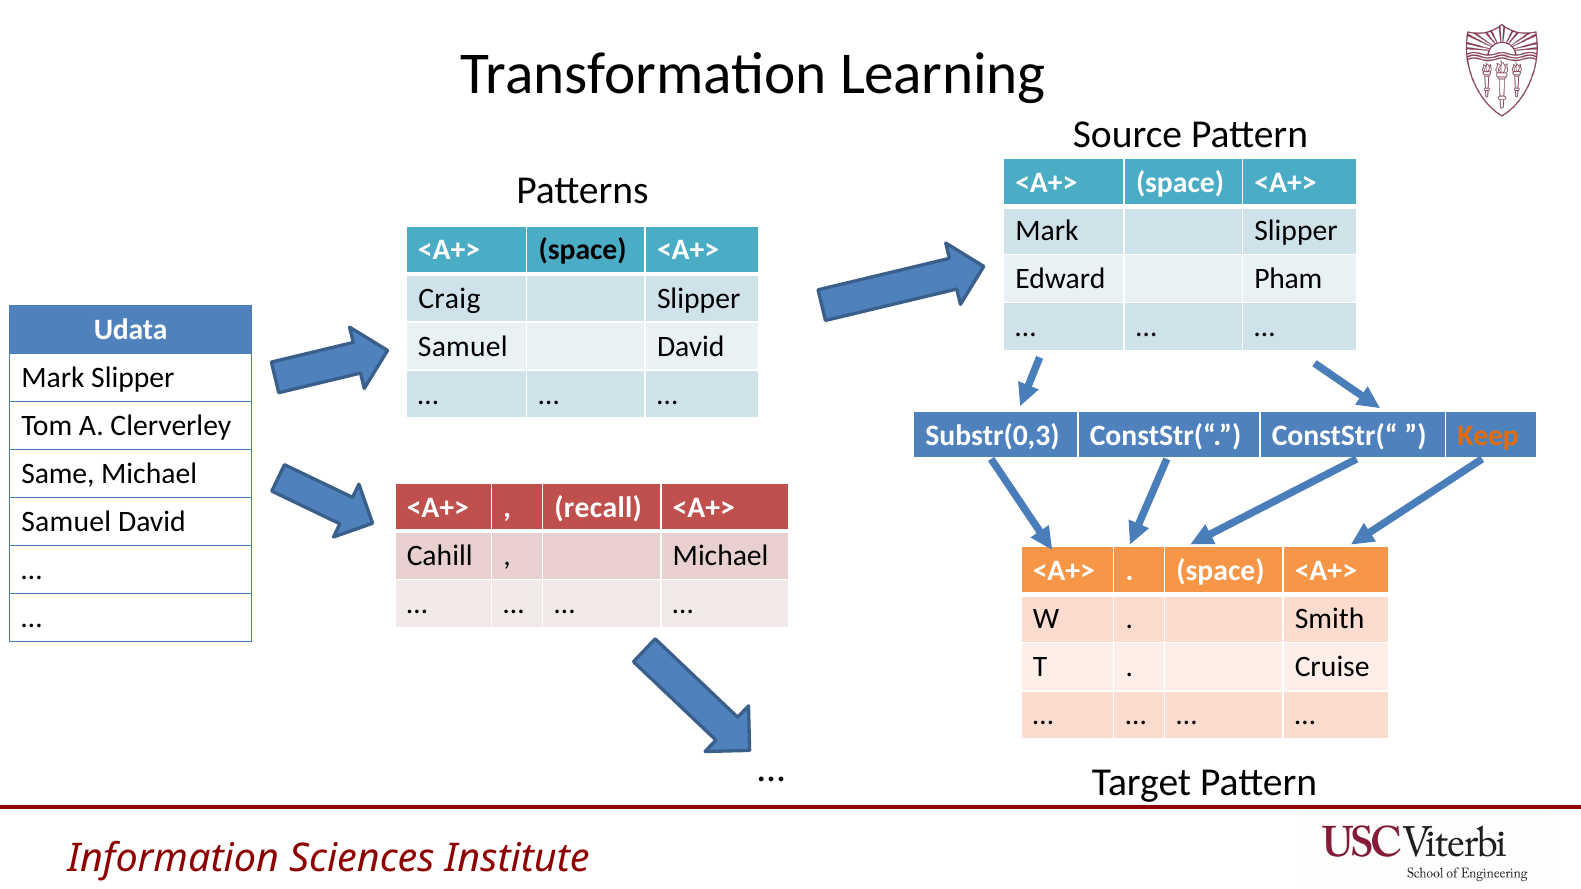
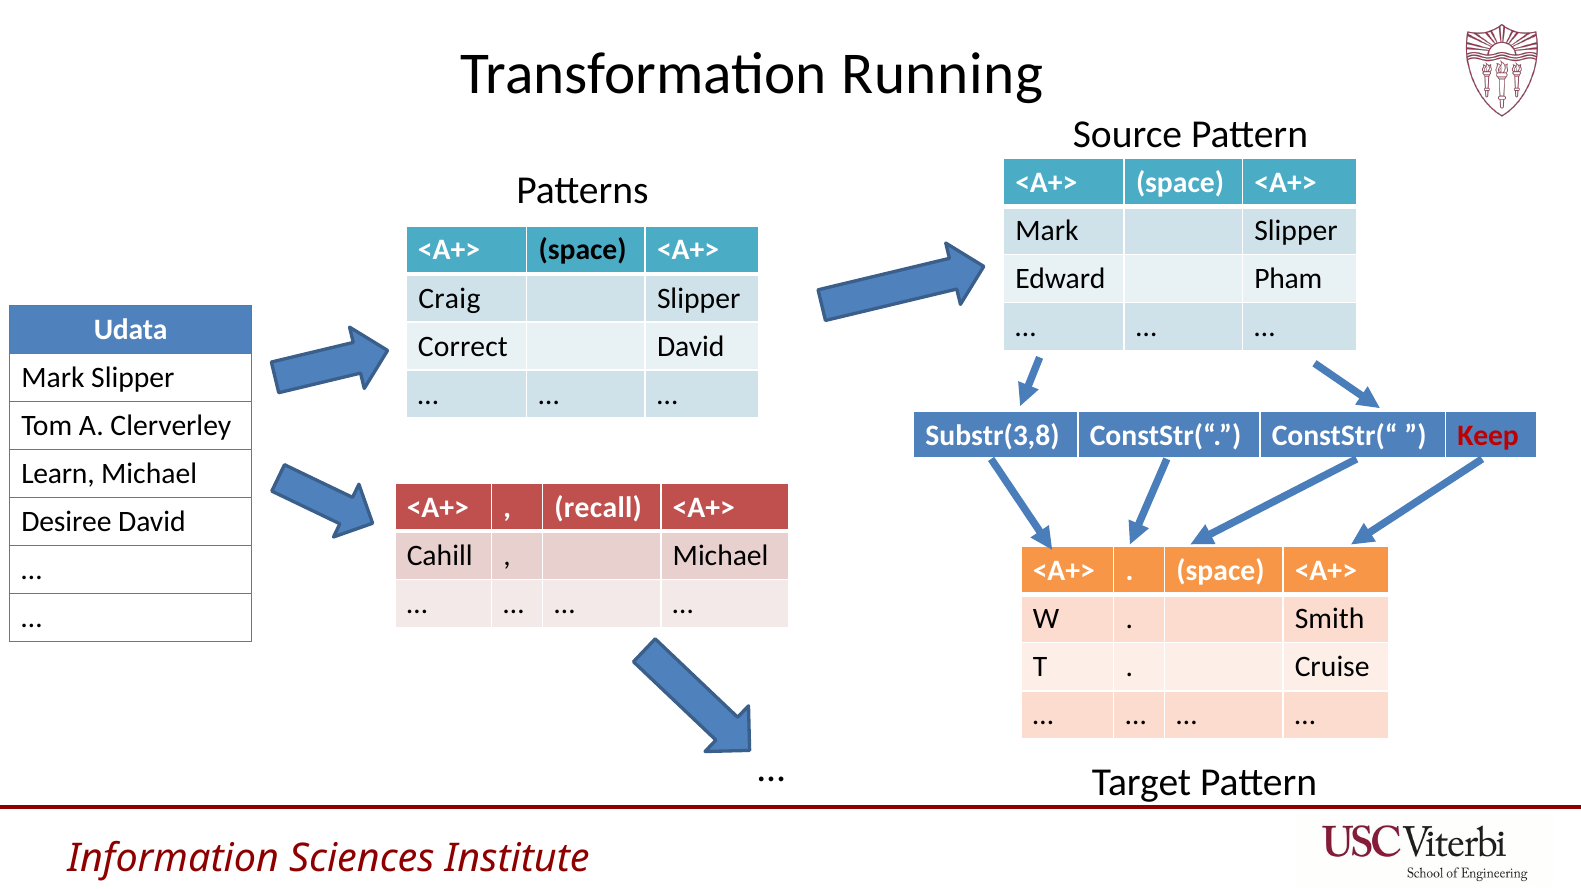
Learning: Learning -> Running (942, 74)
Samuel: Samuel -> Correct (463, 346)
Substr(0,3: Substr(0,3 -> Substr(3,8 (992, 435)
Keep colour: orange -> red (1488, 435)
Same: Same -> Learn (58, 474)
Samuel: Samuel -> Desiree (66, 522)
